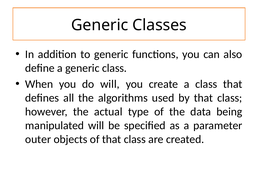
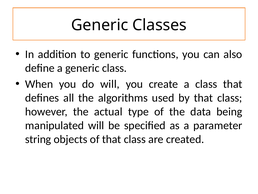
outer: outer -> string (38, 139)
